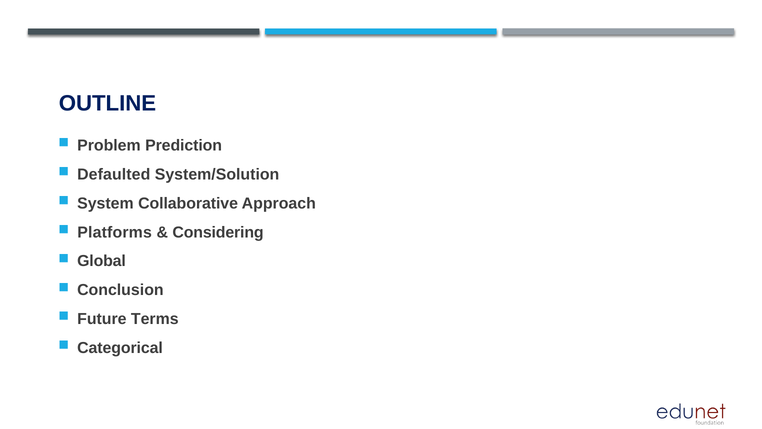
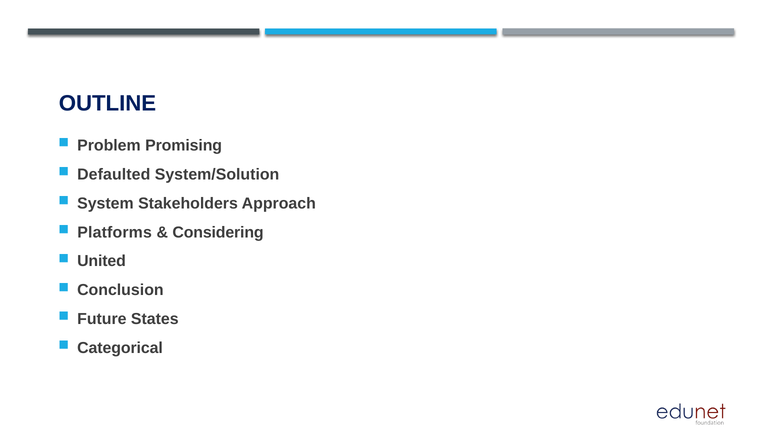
Prediction: Prediction -> Promising (184, 145)
Collaborative: Collaborative -> Stakeholders (188, 203)
Global: Global -> United (101, 261)
Terms: Terms -> States (155, 319)
